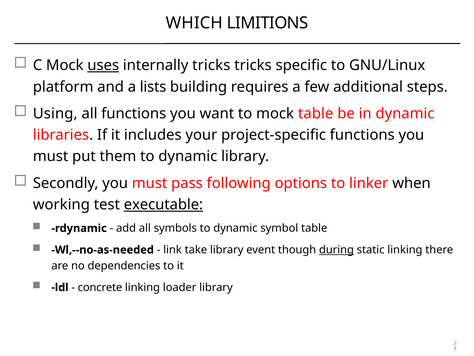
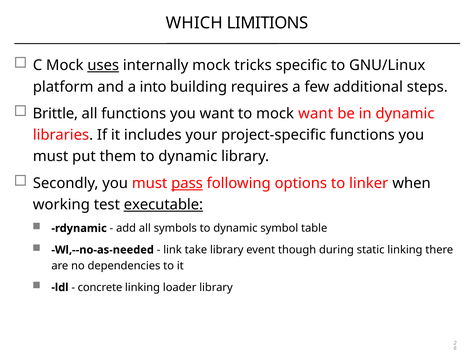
internally tricks: tricks -> mock (211, 65)
lists: lists -> into (153, 87)
Using: Using -> Brittle (55, 114)
mock table: table -> want (316, 114)
pass underline: none -> present (187, 183)
during underline: present -> none (336, 249)
